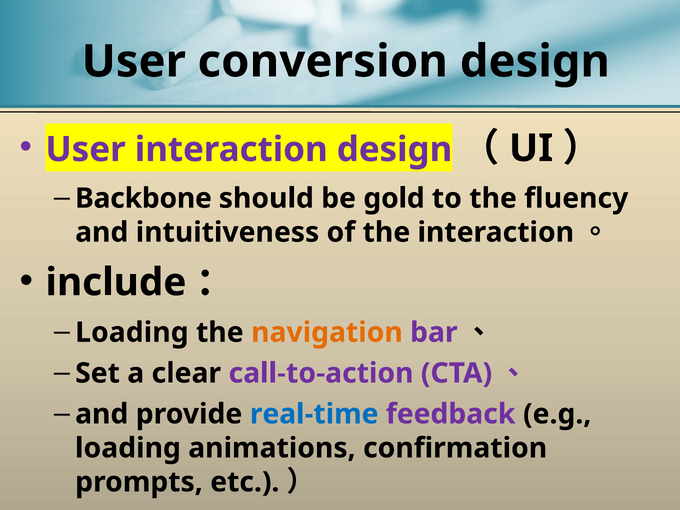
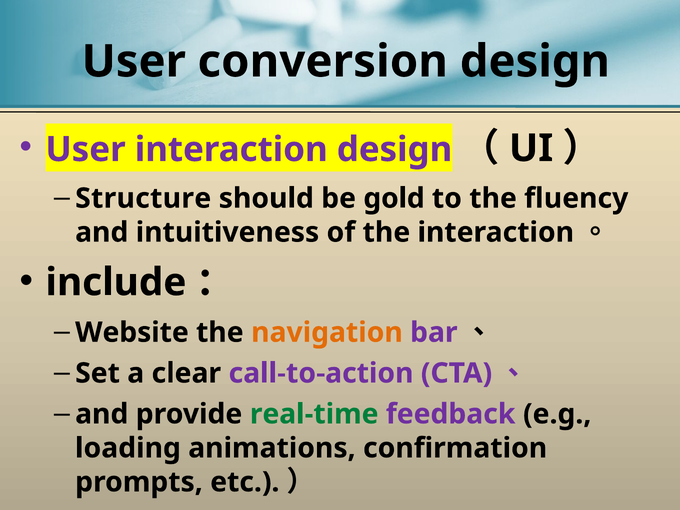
Backbone: Backbone -> Structure (143, 198)
Loading: Loading -> Website (132, 332)
real-time colour: blue -> green (314, 414)
